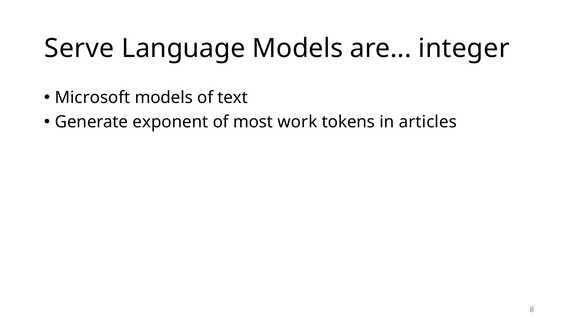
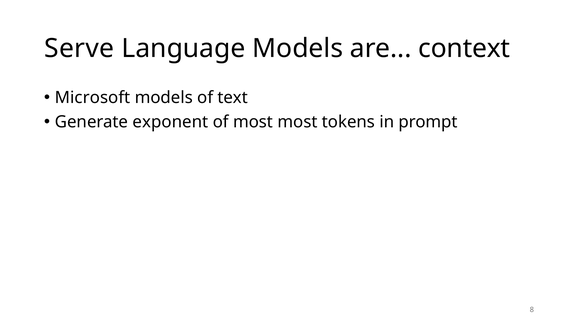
integer: integer -> context (464, 49)
most work: work -> most (297, 122)
articles: articles -> prompt (428, 122)
